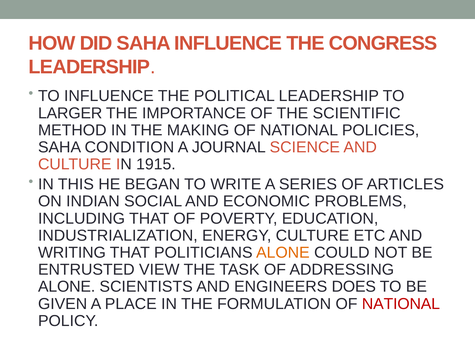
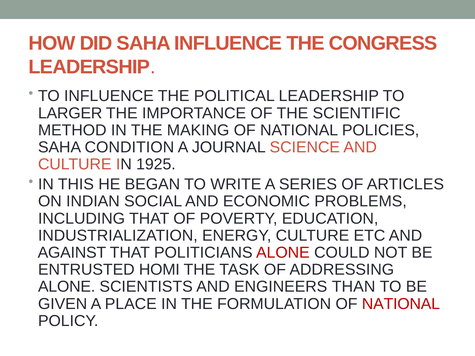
1915: 1915 -> 1925 (156, 164)
WRITING: WRITING -> AGAINST (72, 253)
ALONE colour: orange -> red (283, 253)
VIEW: VIEW -> HOMI (159, 270)
DOES: DOES -> THAN (354, 287)
